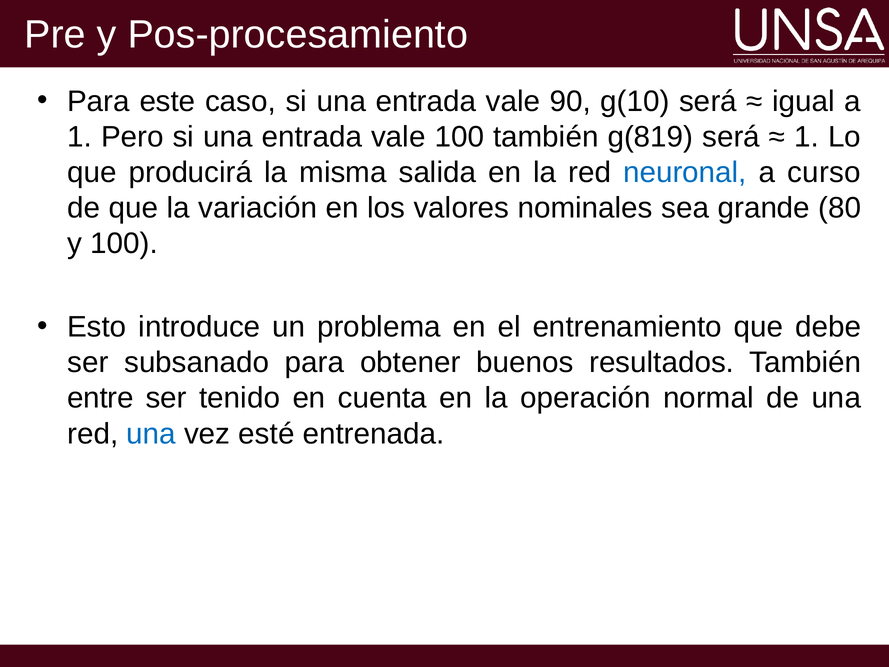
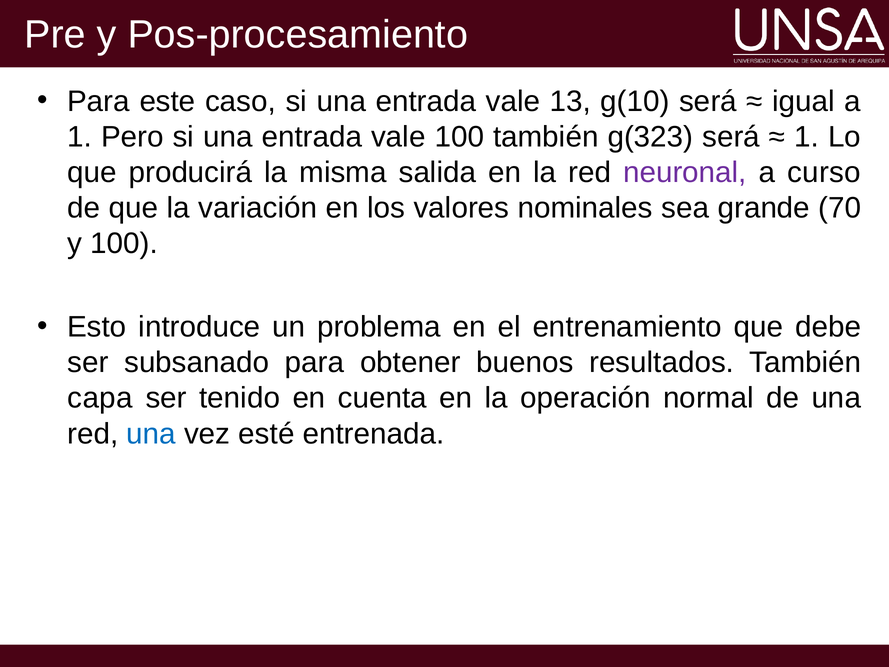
90: 90 -> 13 (570, 101)
g(819: g(819 -> g(323 (650, 137)
neuronal colour: blue -> purple (685, 172)
80: 80 -> 70 (840, 208)
entre: entre -> capa (100, 398)
